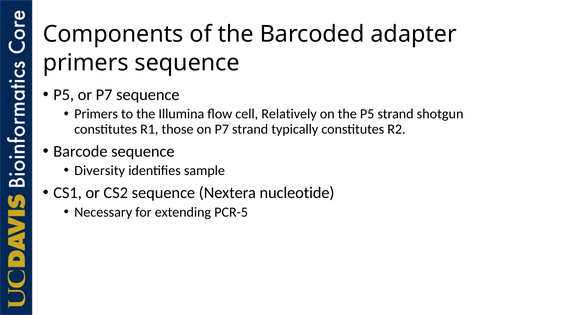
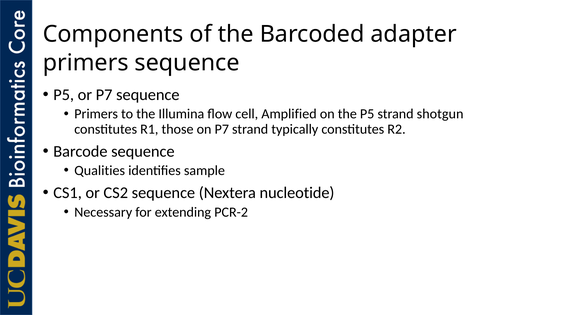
Relatively: Relatively -> Amplified (289, 114)
Diversity: Diversity -> Qualities (100, 171)
PCR-5: PCR-5 -> PCR-2 (231, 212)
